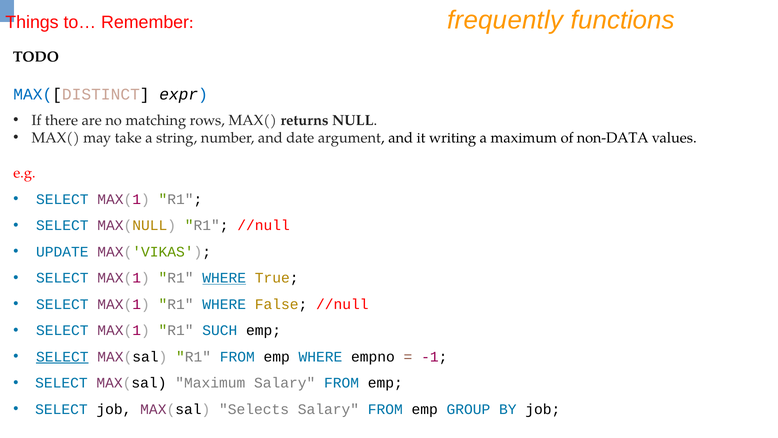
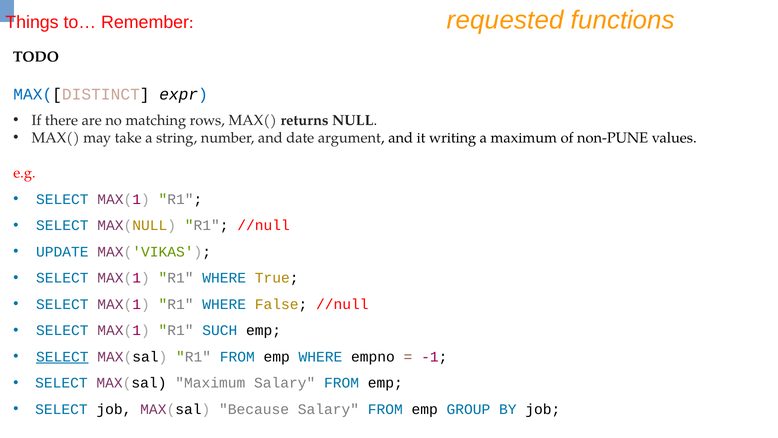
frequently: frequently -> requested (505, 20)
non-DATA: non-DATA -> non-PUNE (613, 138)
WHERE underline: present -> none (224, 278)
Selects: Selects -> Because (254, 409)
